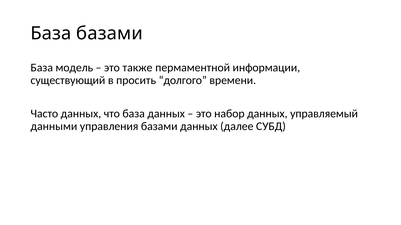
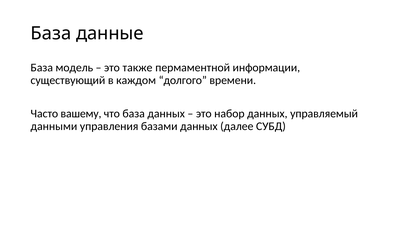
База базами: базами -> данные (110, 34)
просить: просить -> каждом (136, 80)
Часто данных: данных -> вашему (81, 114)
